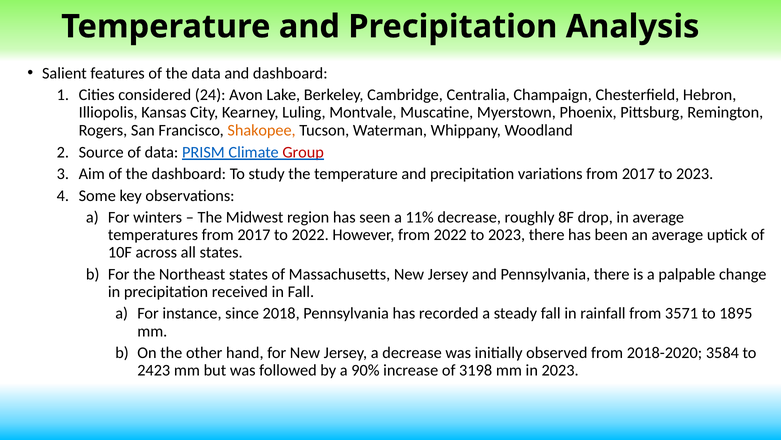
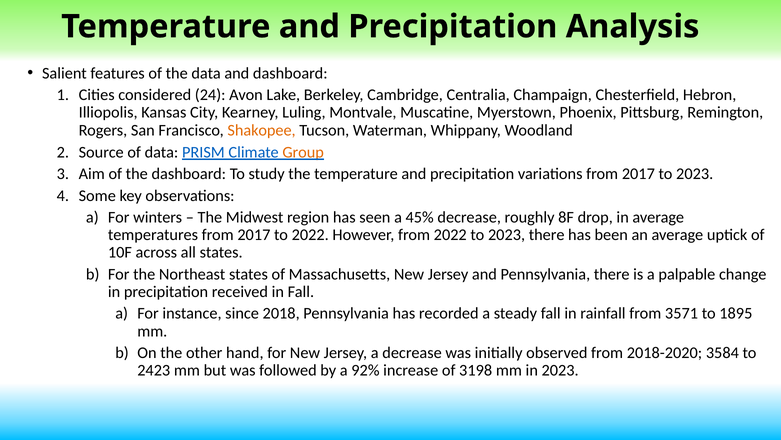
Group colour: red -> orange (303, 152)
11%: 11% -> 45% (420, 217)
90%: 90% -> 92% (365, 370)
